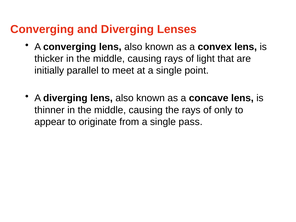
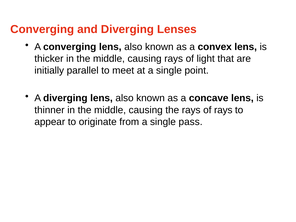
of only: only -> rays (223, 110)
